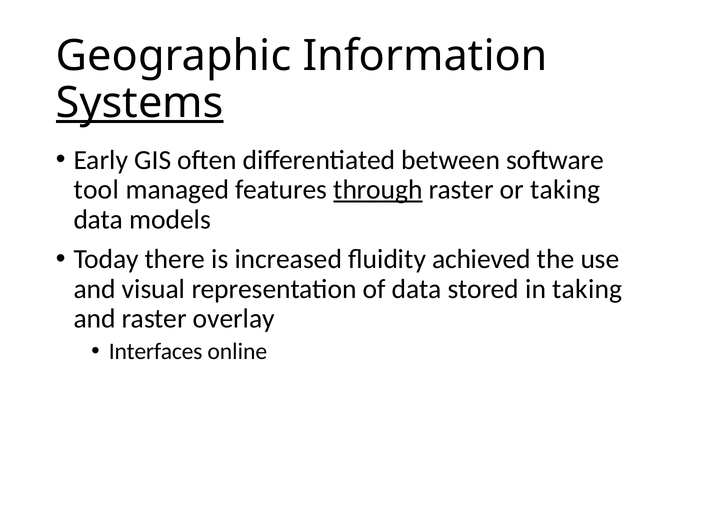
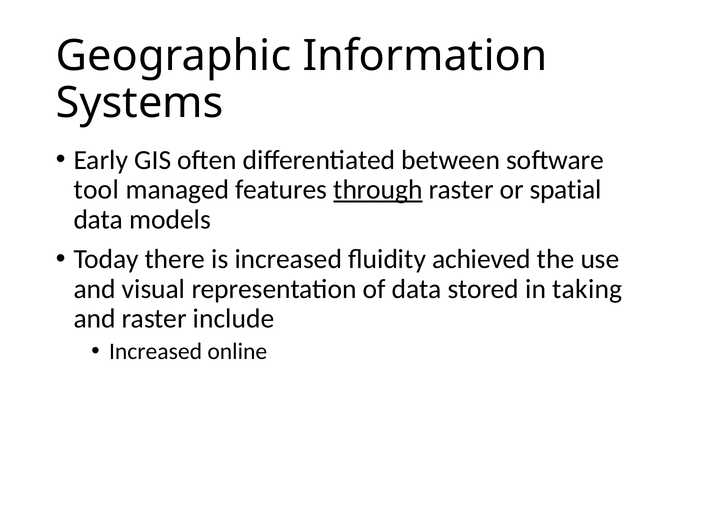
Systems underline: present -> none (140, 103)
or taking: taking -> spatial (566, 190)
overlay: overlay -> include (234, 319)
Interfaces: Interfaces -> Increased (156, 351)
